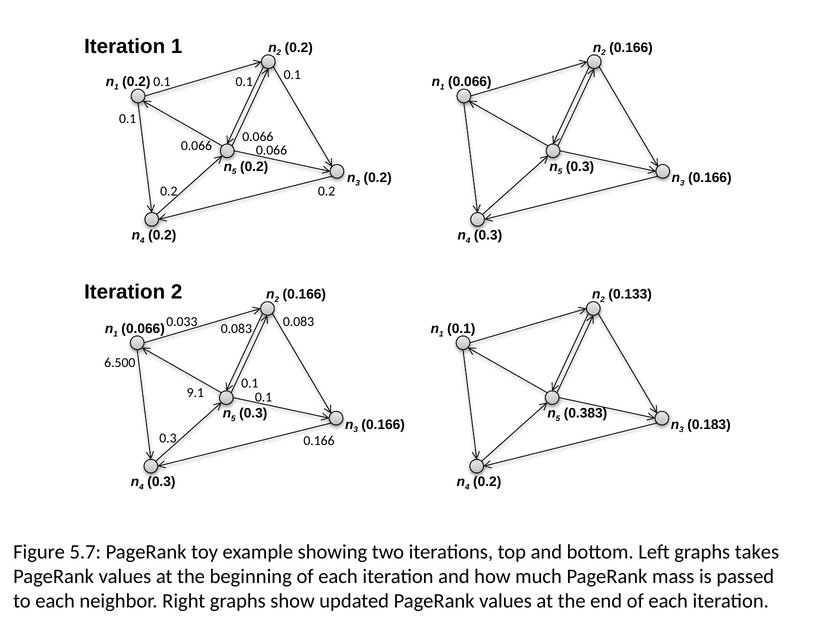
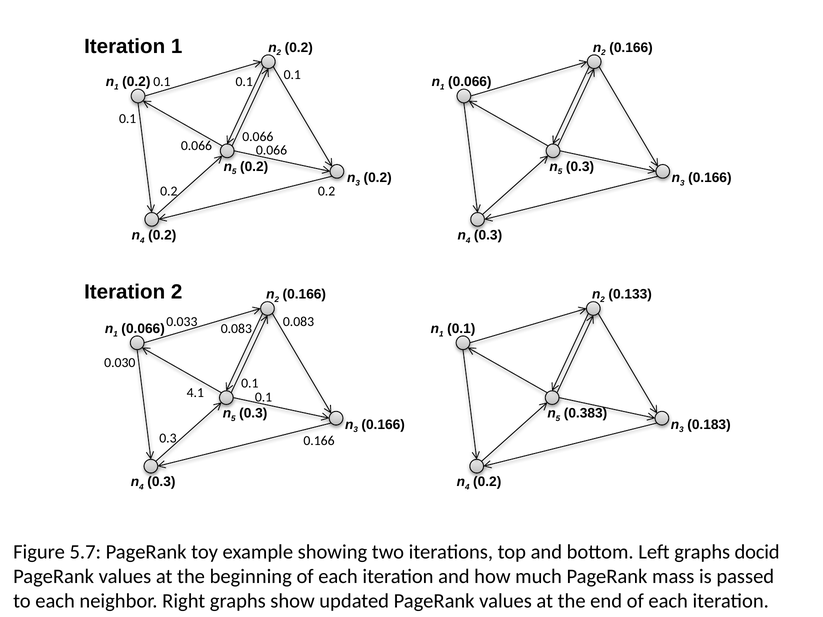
6.500: 6.500 -> 0.030 (120, 363)
9.1: 9.1 -> 4.1 (195, 393)
takes: takes -> docid (757, 552)
